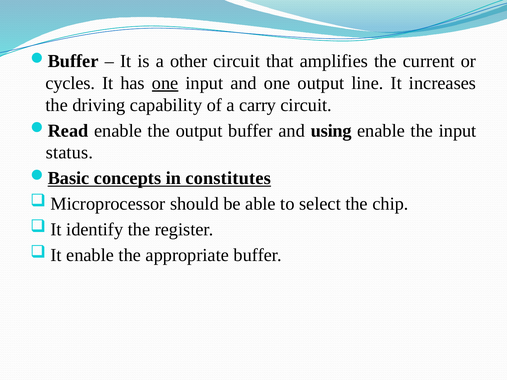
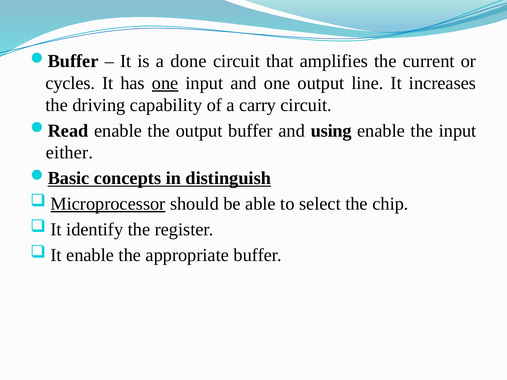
other: other -> done (189, 61)
status: status -> either (69, 153)
constitutes: constitutes -> distinguish (228, 178)
Microprocessor underline: none -> present (108, 204)
